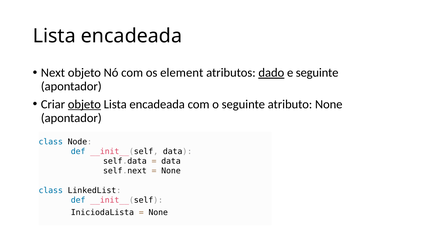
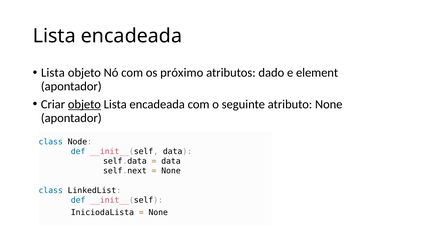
Next: Next -> Lista (53, 73)
element: element -> próximo (182, 73)
dado underline: present -> none (271, 73)
e seguinte: seguinte -> element (317, 73)
